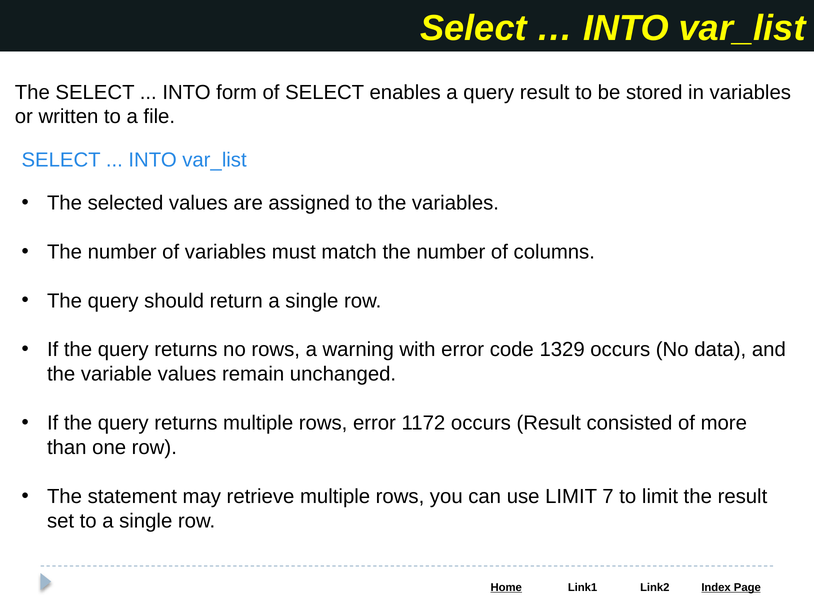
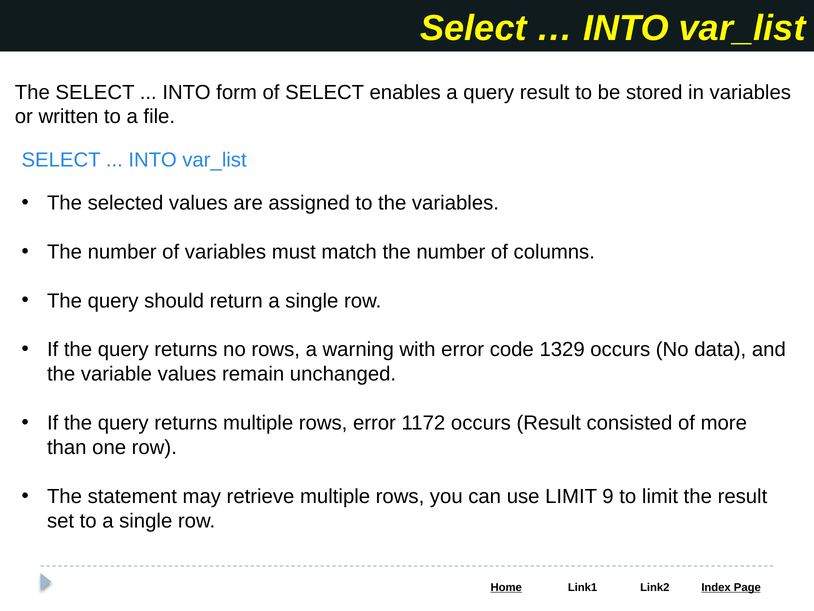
7: 7 -> 9 (608, 496)
